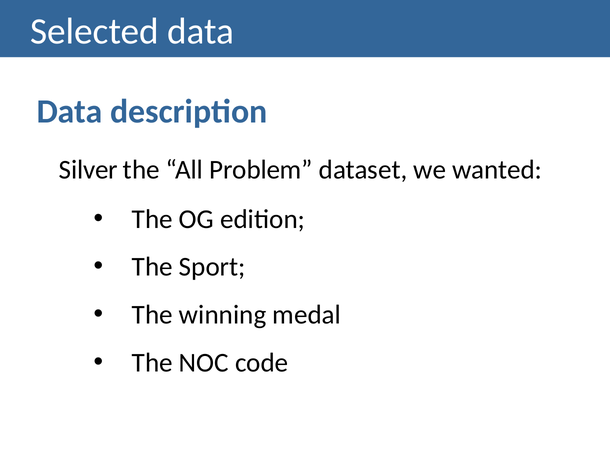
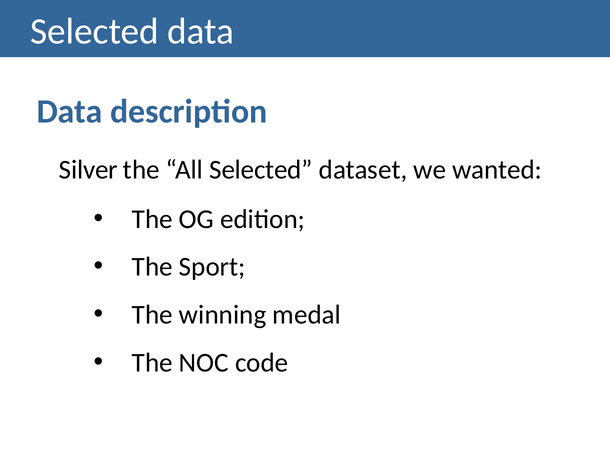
All Problem: Problem -> Selected (261, 170)
